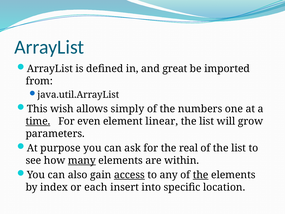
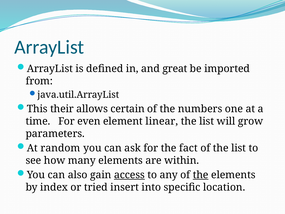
wish: wish -> their (62, 109)
simply: simply -> certain (128, 109)
time underline: present -> none (38, 121)
purpose: purpose -> random (60, 148)
real: real -> fact (188, 148)
many underline: present -> none (82, 160)
each: each -> tried (96, 187)
